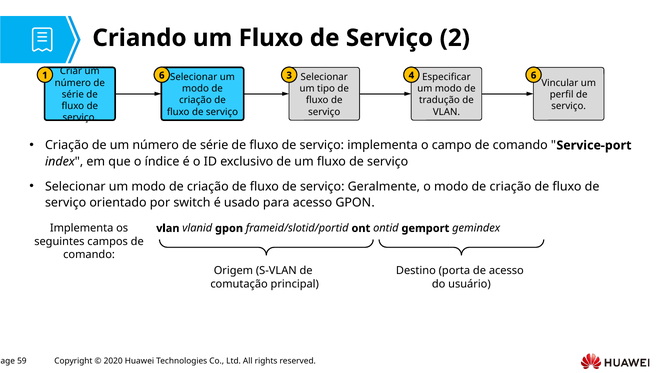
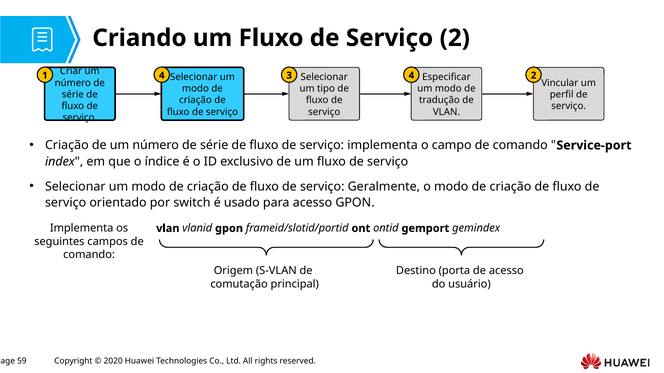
1 6: 6 -> 4 (162, 75)
4 6: 6 -> 2 (534, 75)
